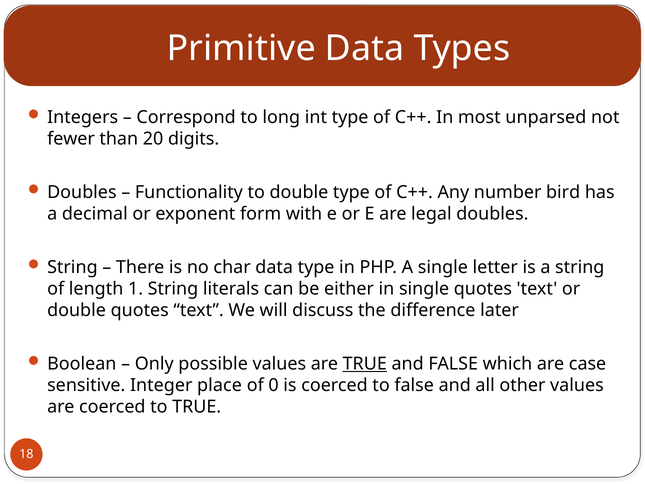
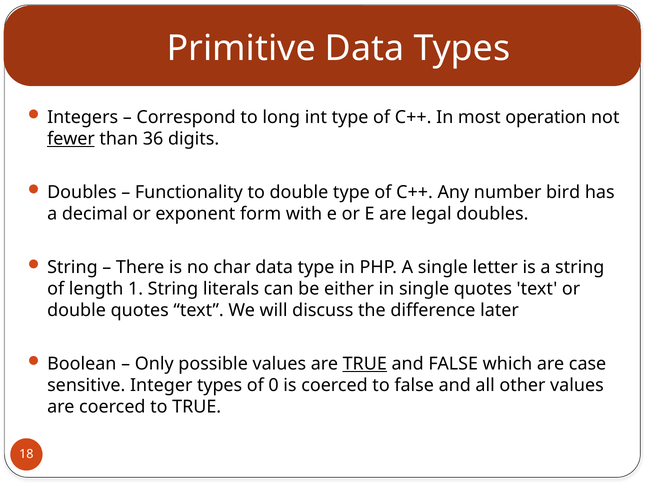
unparsed: unparsed -> operation (546, 117)
fewer underline: none -> present (71, 139)
20: 20 -> 36 (153, 139)
Integer place: place -> types (220, 385)
